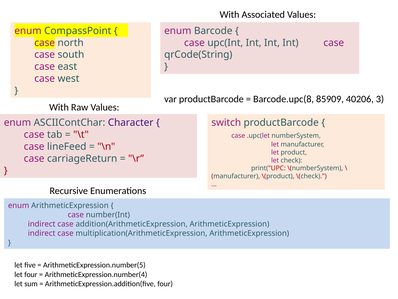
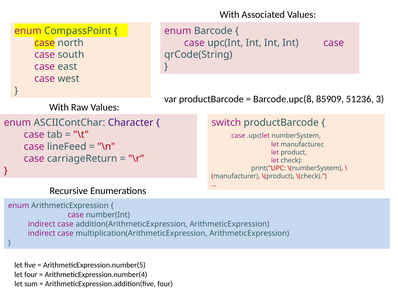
40206: 40206 -> 51236 (360, 99)
